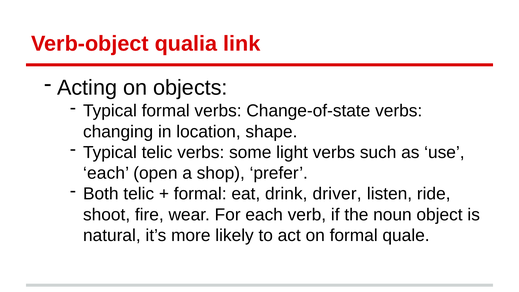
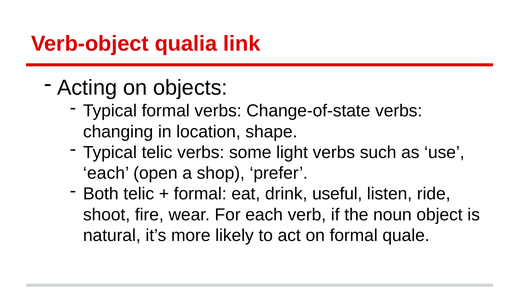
driver: driver -> useful (337, 194)
